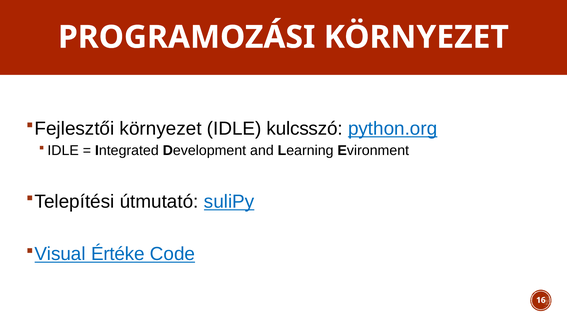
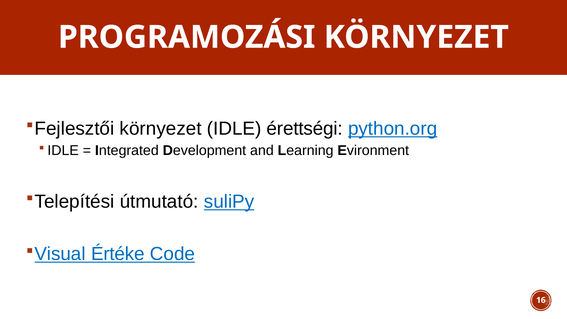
kulcsszó: kulcsszó -> érettségi (305, 128)
